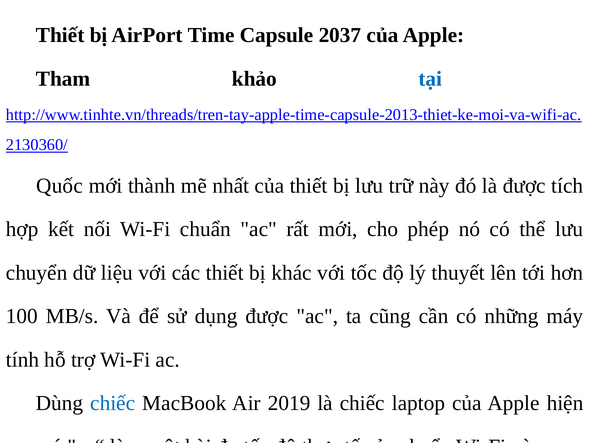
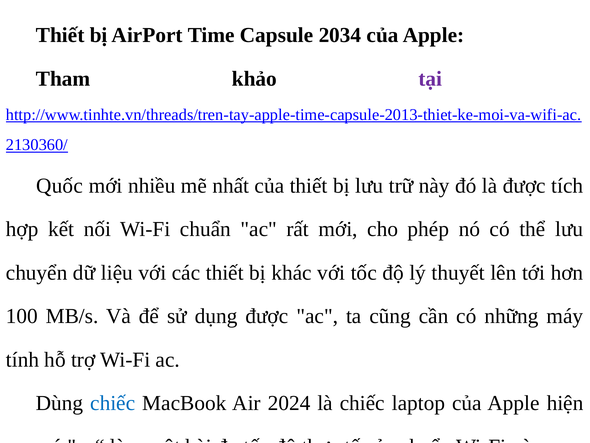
2037: 2037 -> 2034 (340, 35)
tại colour: blue -> purple (430, 79)
thành: thành -> nhiều (152, 186)
2019: 2019 -> 2024 (289, 403)
